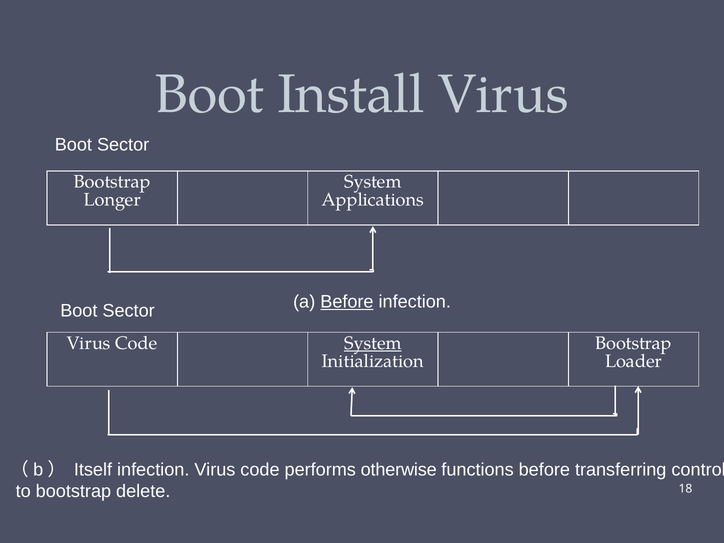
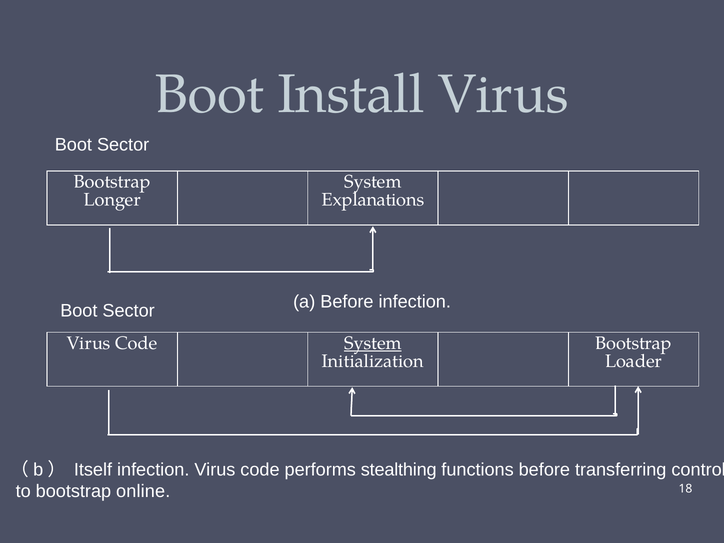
Applications: Applications -> Explanations (373, 200)
Before underline: present -> none (347, 302)
otherwise: otherwise -> stealthing (399, 470)
delete: delete -> online (143, 491)
